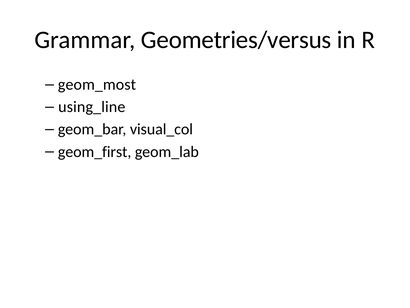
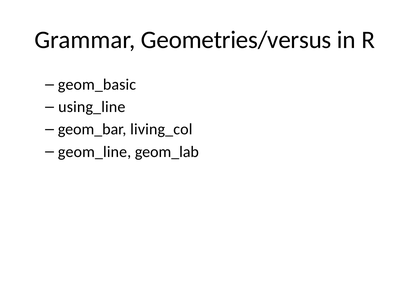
geom_most: geom_most -> geom_basic (97, 84)
visual_col: visual_col -> living_col (161, 129)
geom_first: geom_first -> geom_line (95, 152)
